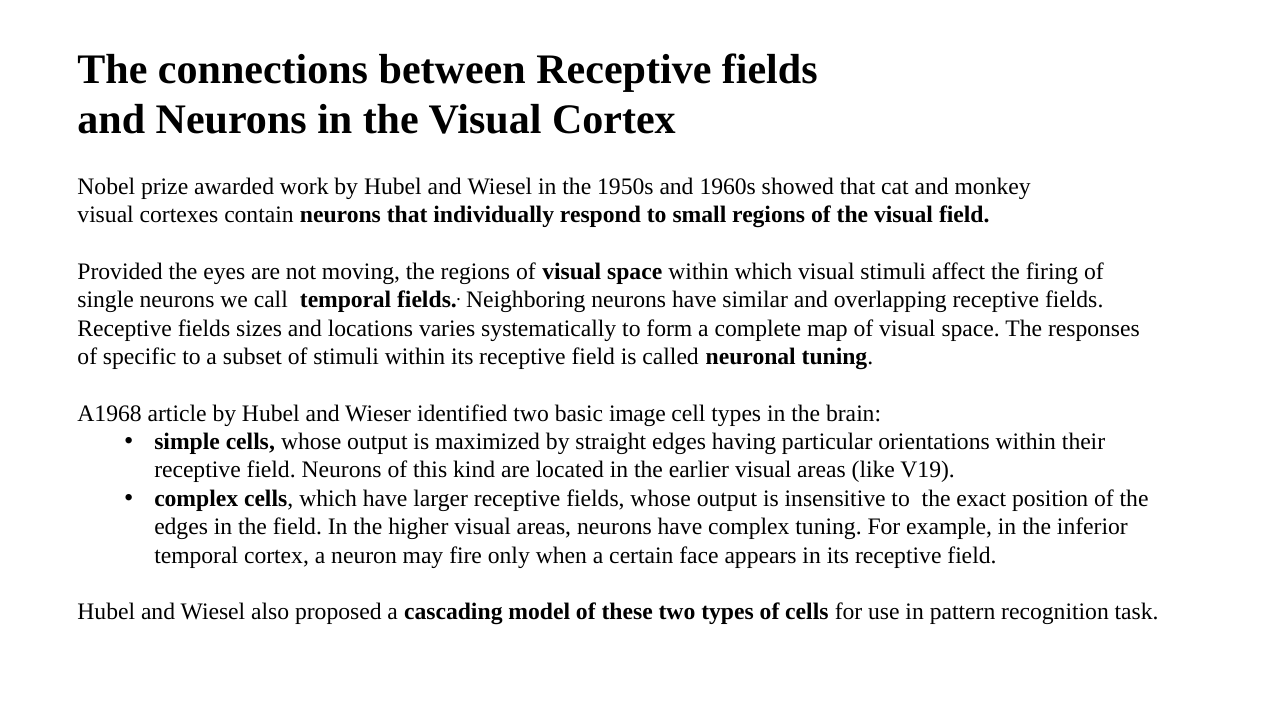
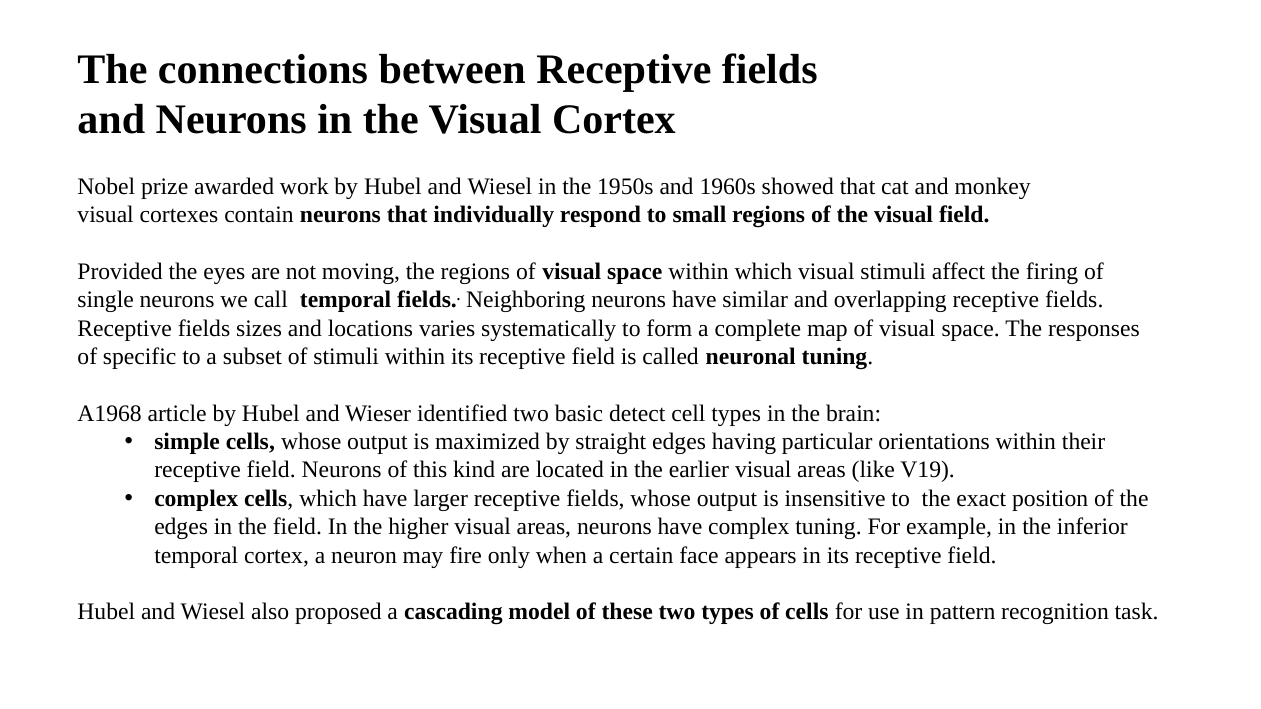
image: image -> detect (637, 414)
